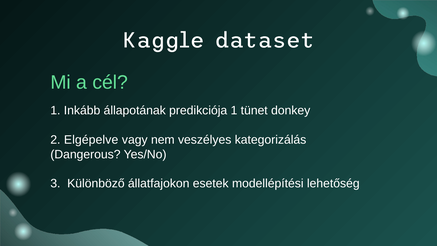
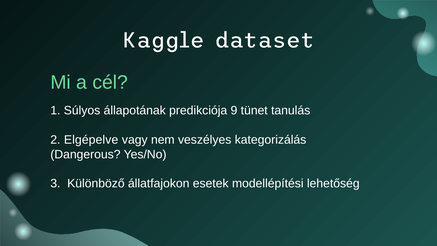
Inkább: Inkább -> Súlyos (82, 111)
predikciója 1: 1 -> 9 (234, 111)
donkey: donkey -> tanulás (291, 111)
